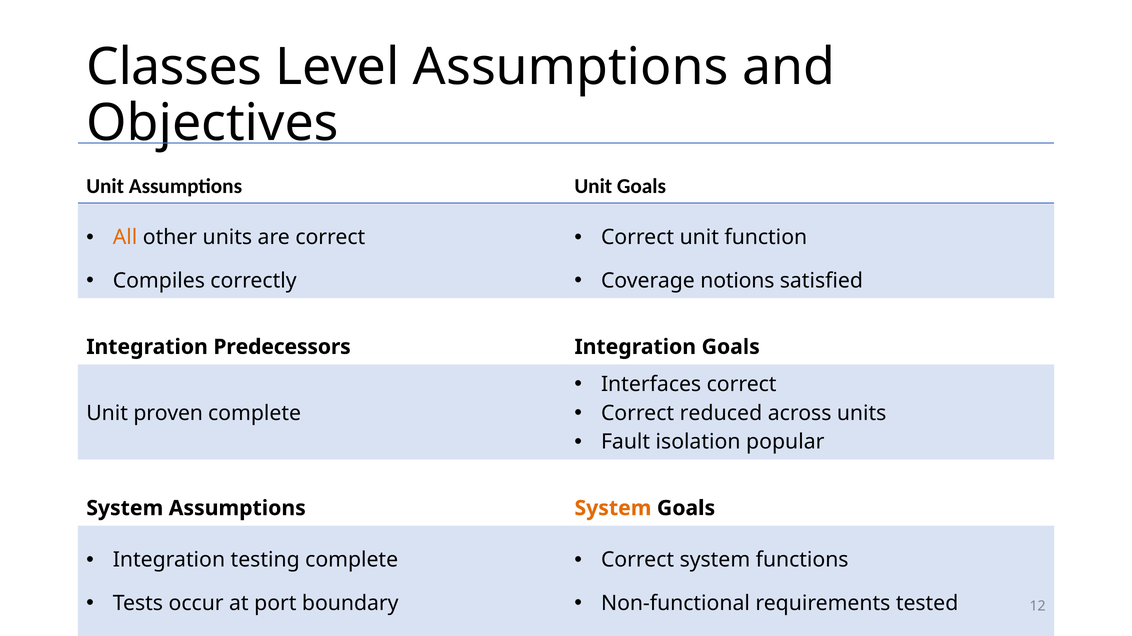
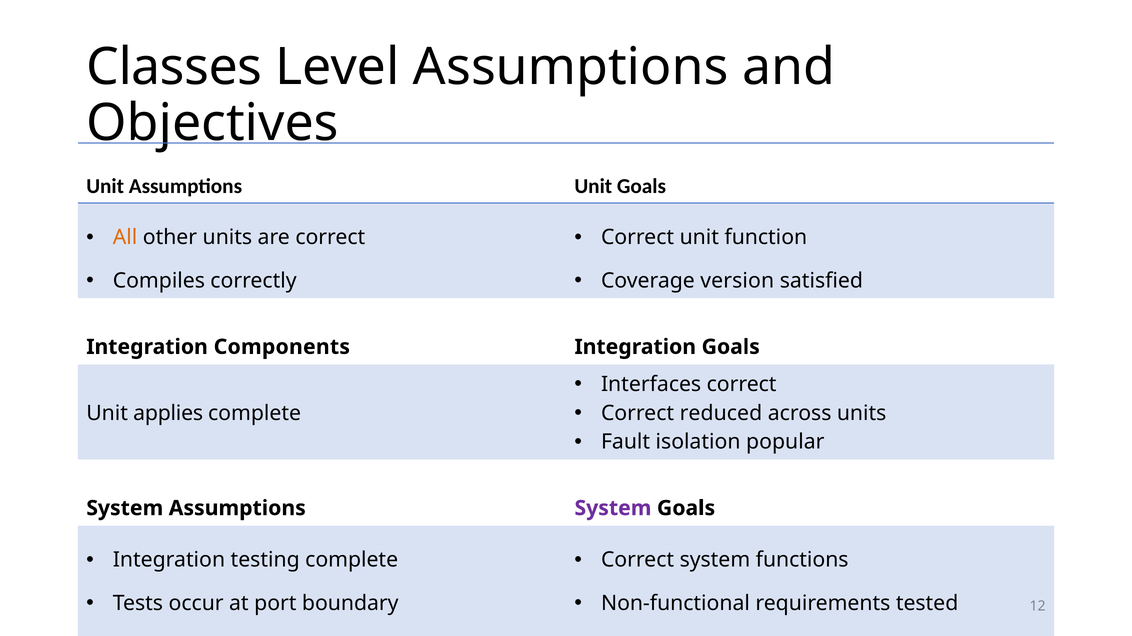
notions: notions -> version (737, 281)
Predecessors: Predecessors -> Components (282, 347)
proven: proven -> applies (168, 414)
System colour: orange -> purple (613, 509)
